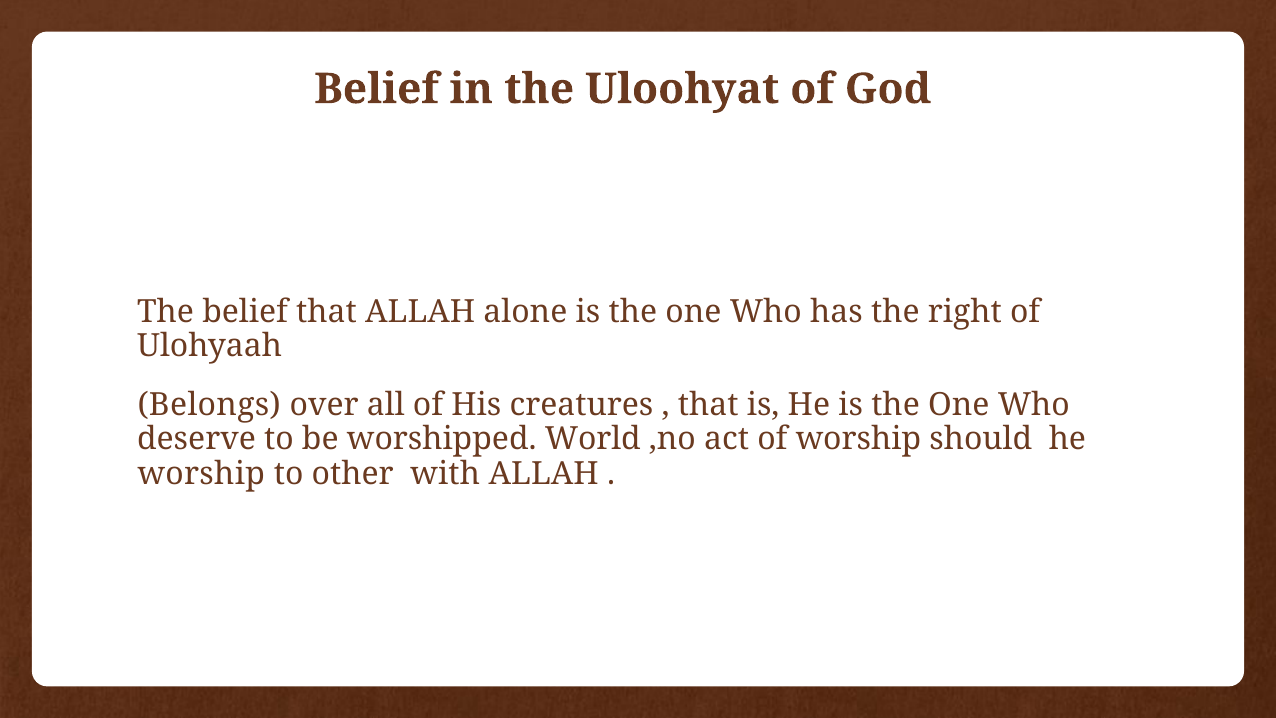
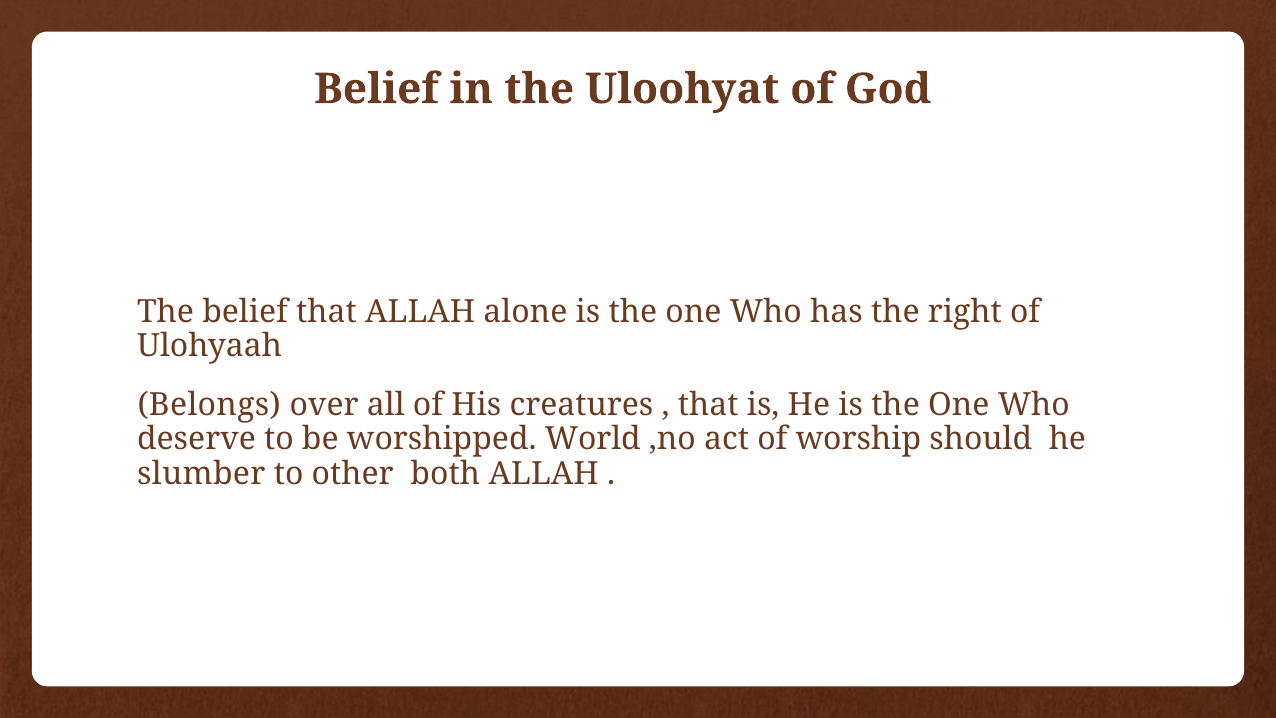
worship: worship -> slumber (201, 474)
with: with -> both (445, 474)
